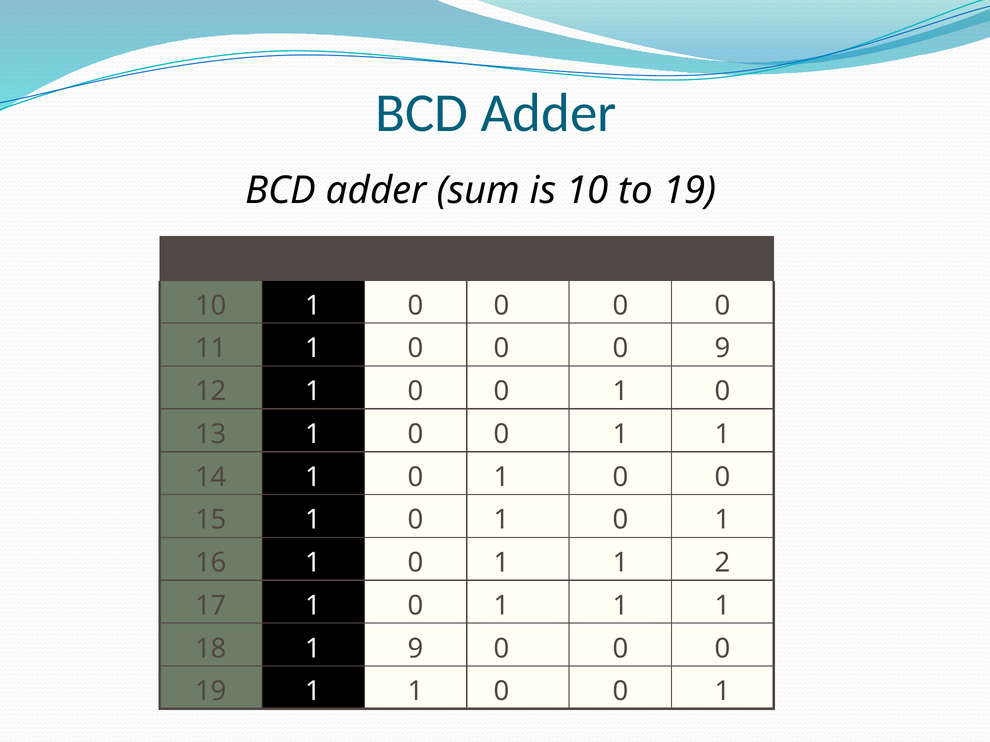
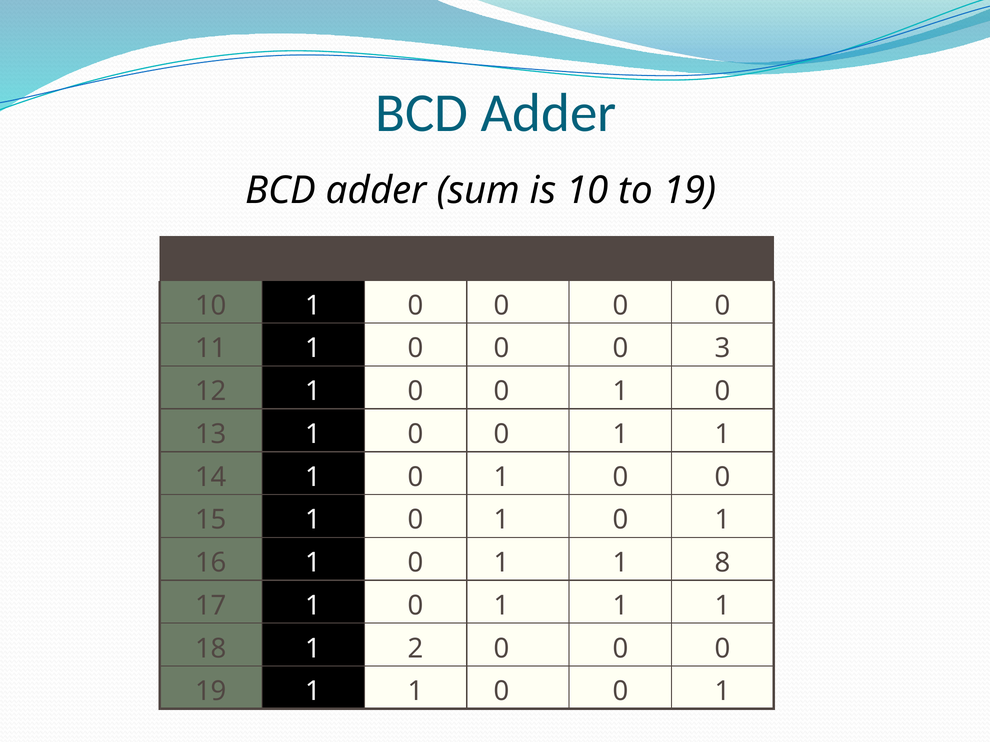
0 9: 9 -> 3 (723, 349)
2: 2 -> 8 (723, 563)
1 9: 9 -> 2 (416, 649)
